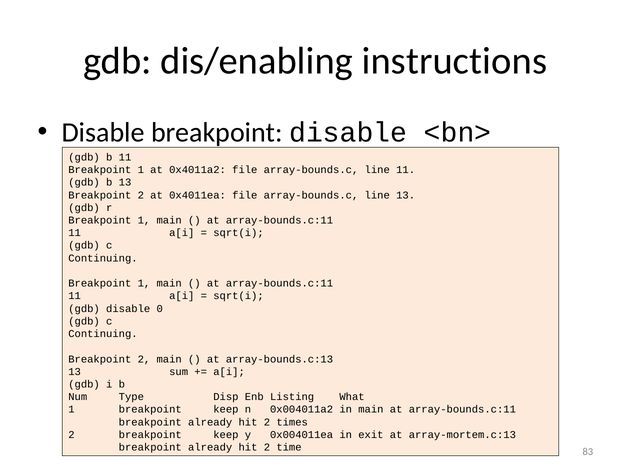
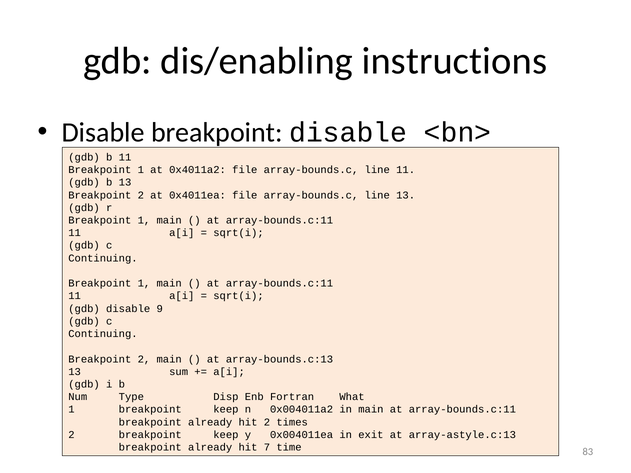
0: 0 -> 9 (160, 309)
Listing: Listing -> Fortran (292, 397)
array-mortem.c:13: array-mortem.c:13 -> array-astyle.c:13 (462, 435)
2: 2 -> 7 (267, 448)
